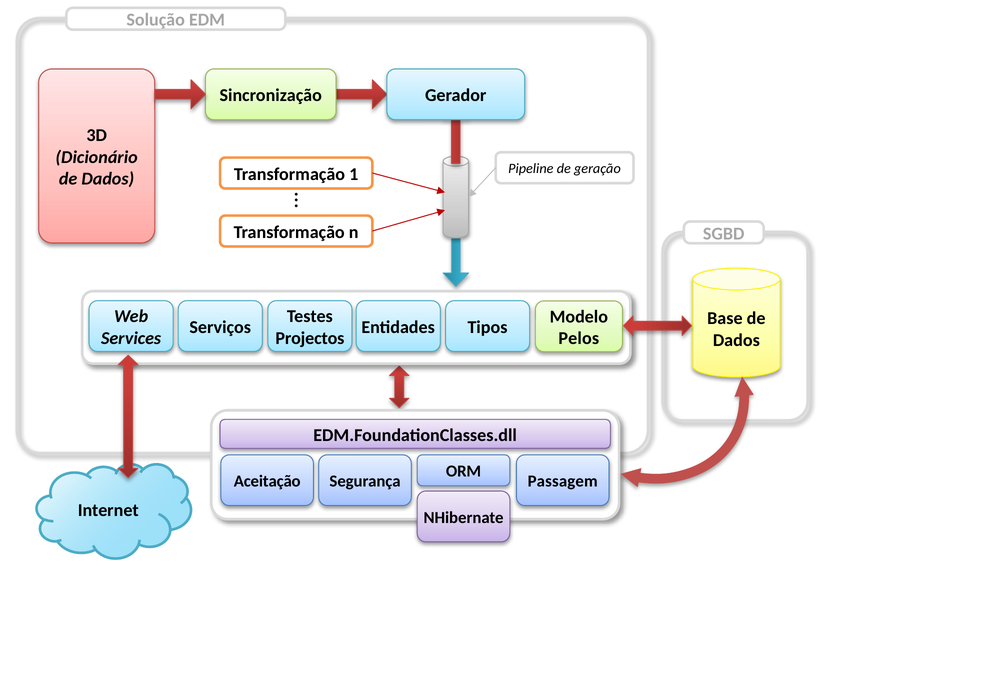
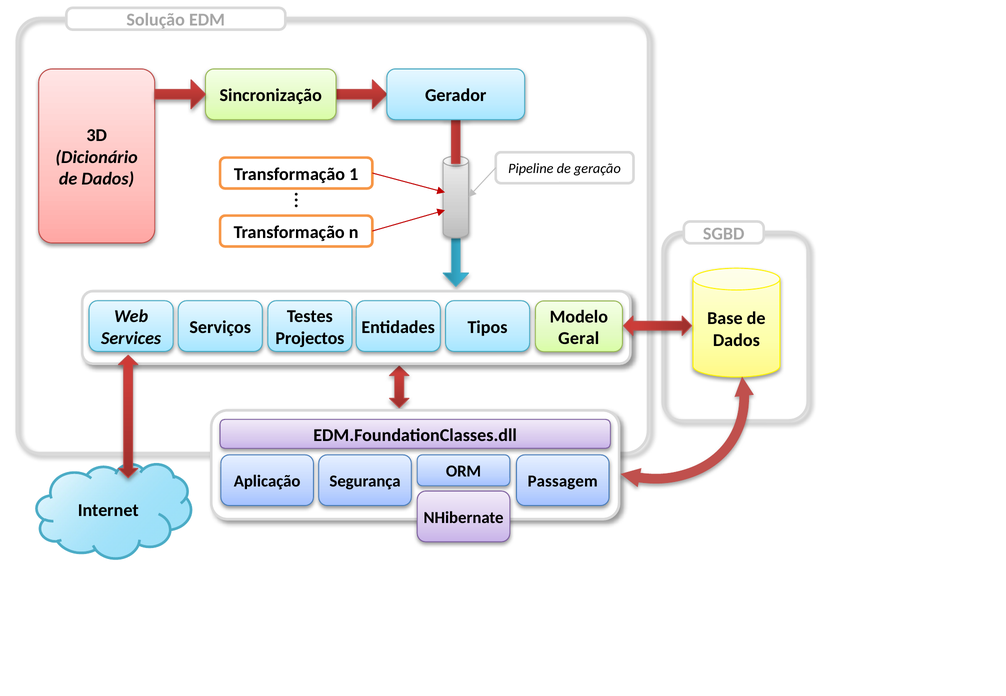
Pelos: Pelos -> Geral (579, 339)
Aceitação: Aceitação -> Aplicação (267, 482)
